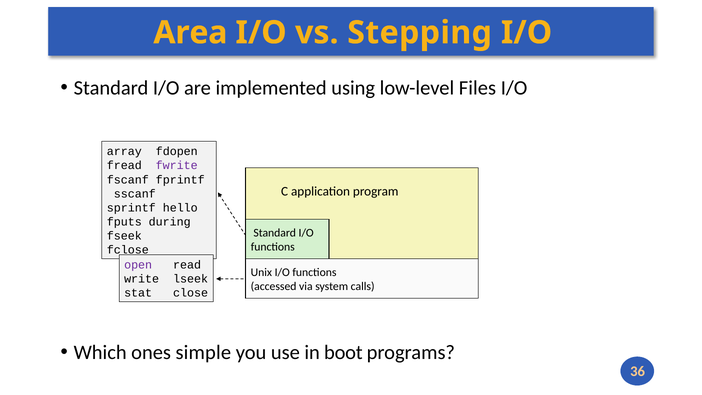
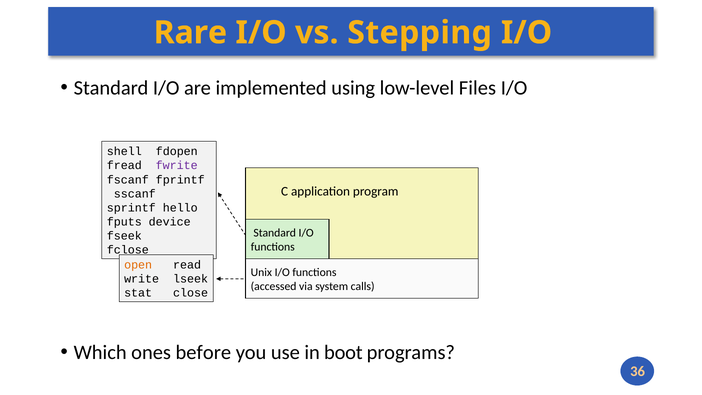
Area: Area -> Rare (190, 33)
array: array -> shell (124, 152)
during: during -> device (170, 222)
open colour: purple -> orange (138, 265)
simple: simple -> before (203, 352)
